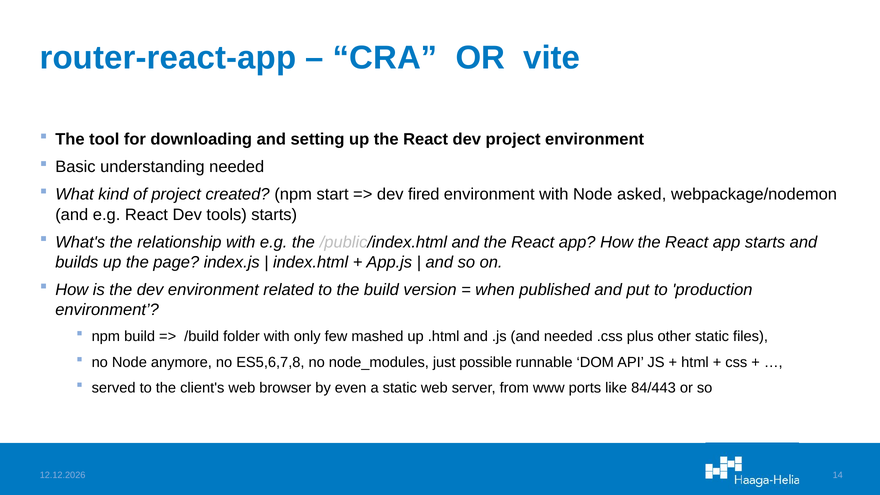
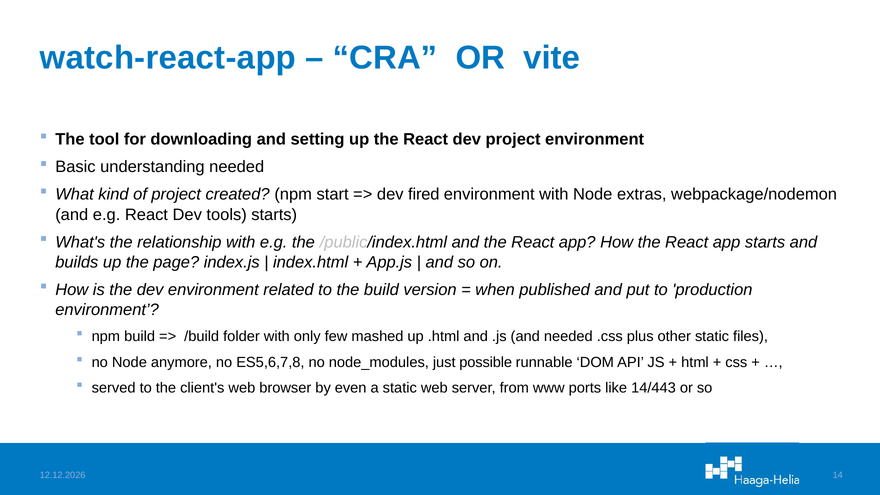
router-react-app: router-react-app -> watch-react-app (168, 58)
asked: asked -> extras (642, 194)
84/443: 84/443 -> 14/443 (654, 388)
